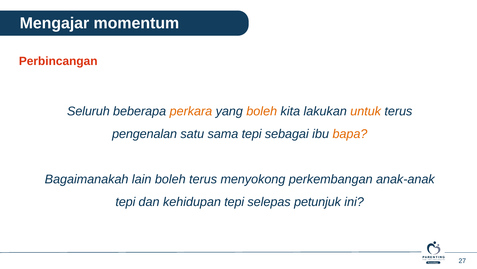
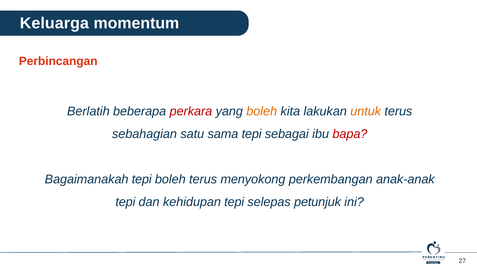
Mengajar: Mengajar -> Keluarga (54, 23)
Seluruh: Seluruh -> Berlatih (88, 111)
perkara colour: orange -> red (191, 111)
pengenalan: pengenalan -> sebahagian (145, 134)
bapa colour: orange -> red (350, 134)
Bagaimanakah lain: lain -> tepi (142, 179)
